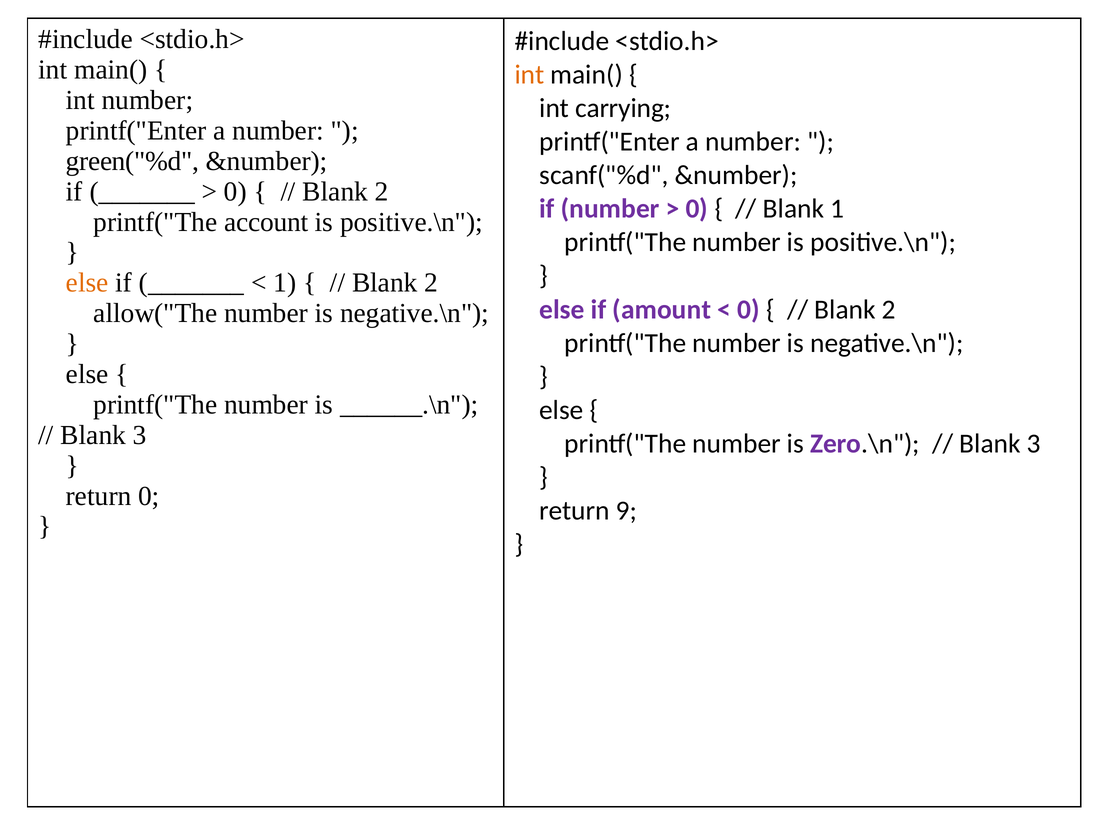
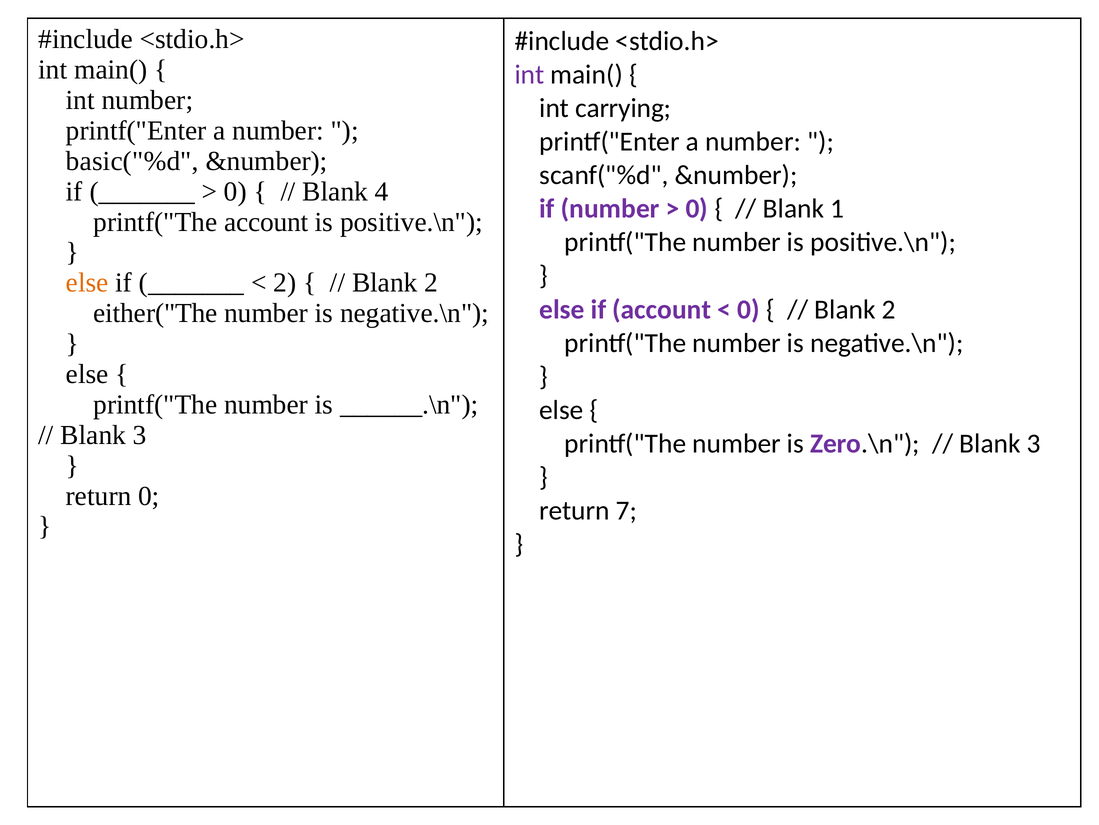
int colour: orange -> purple (529, 74)
green("%d: green("%d -> basic("%d (132, 161)
2: 2 -> 4 (382, 191)
1: 1 -> 2 (285, 283)
if amount: amount -> account (662, 309)
allow("The: allow("The -> either("The (155, 313)
9: 9 -> 7 (627, 510)
